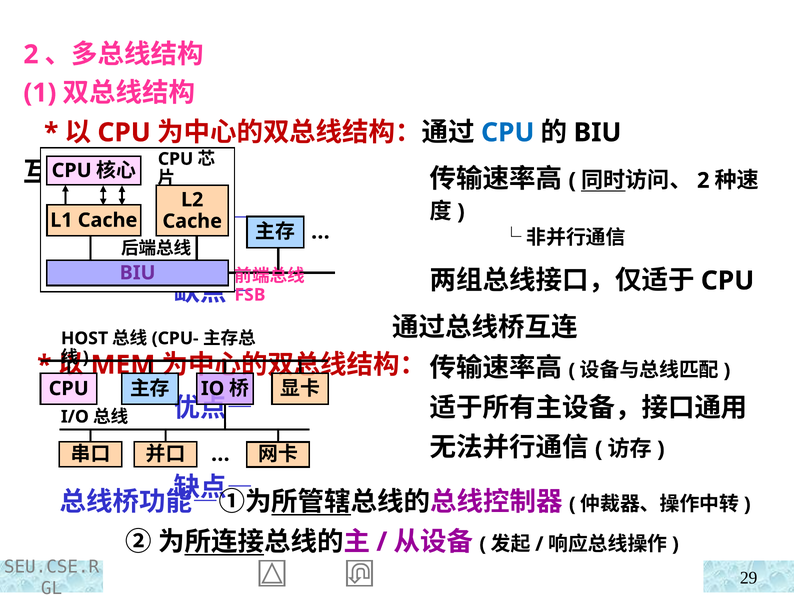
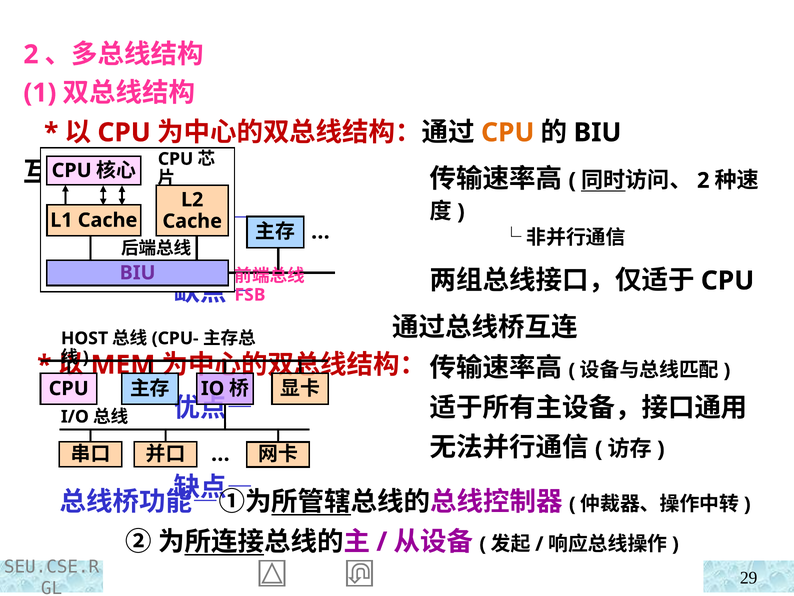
CPU colour: blue -> orange (508, 132)
